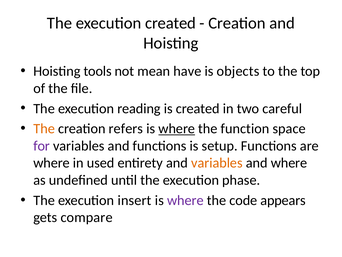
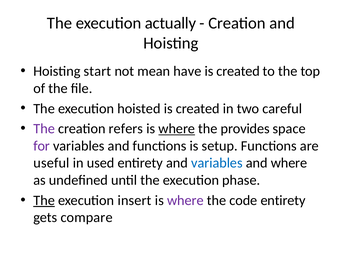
execution created: created -> actually (171, 23)
tools: tools -> start (97, 71)
objects: objects -> created (238, 71)
reading: reading -> hoisted (139, 108)
The colour: orange -> purple (44, 128)
function: function -> provides (245, 128)
where: where -> useful (51, 163)
variables colour: orange -> blue (217, 163)
The underline: none -> present (44, 200)
code appears: appears -> entirety (283, 200)
